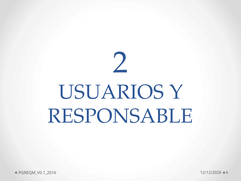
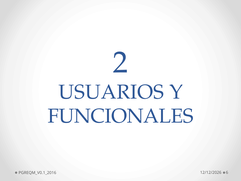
RESPONSABLE: RESPONSABLE -> FUNCIONALES (121, 116)
